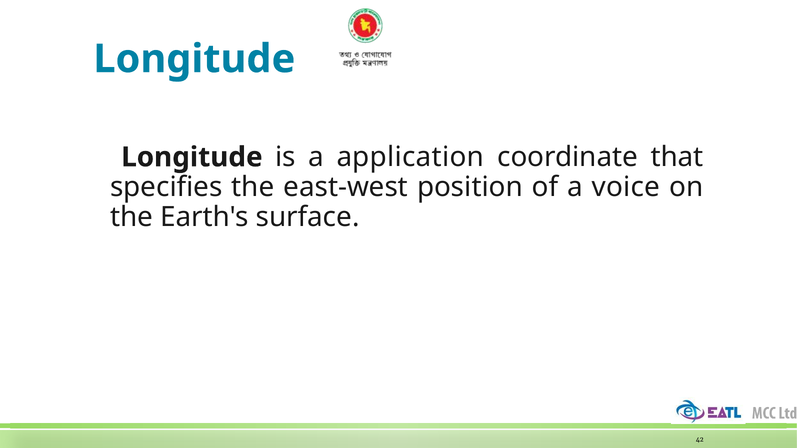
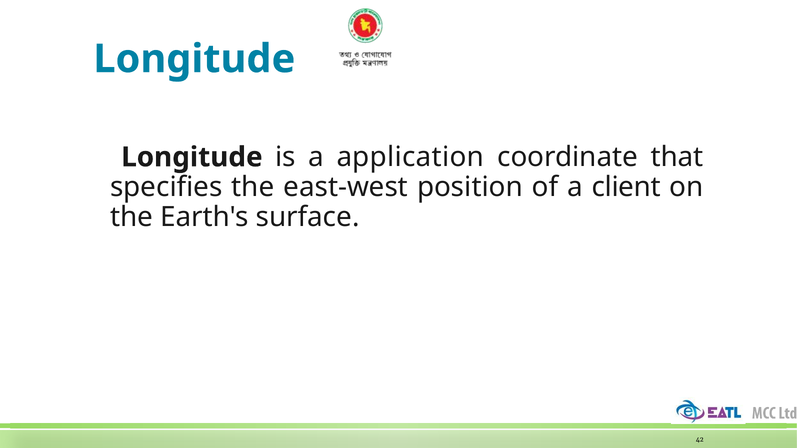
voice: voice -> client (626, 187)
